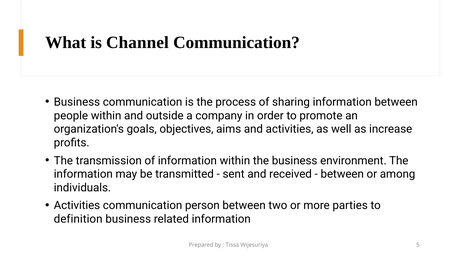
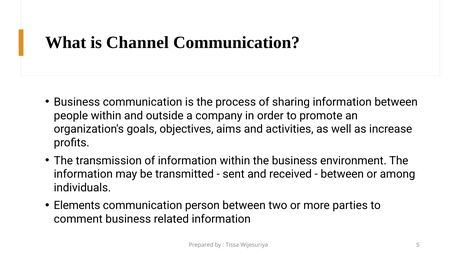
Activities: Activities -> Elements (77, 206)
definition: definition -> comment (78, 219)
